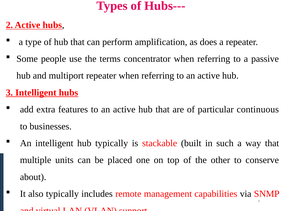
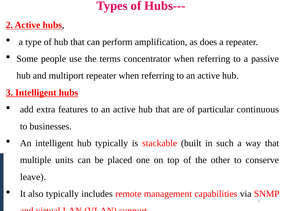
about: about -> leave (33, 177)
